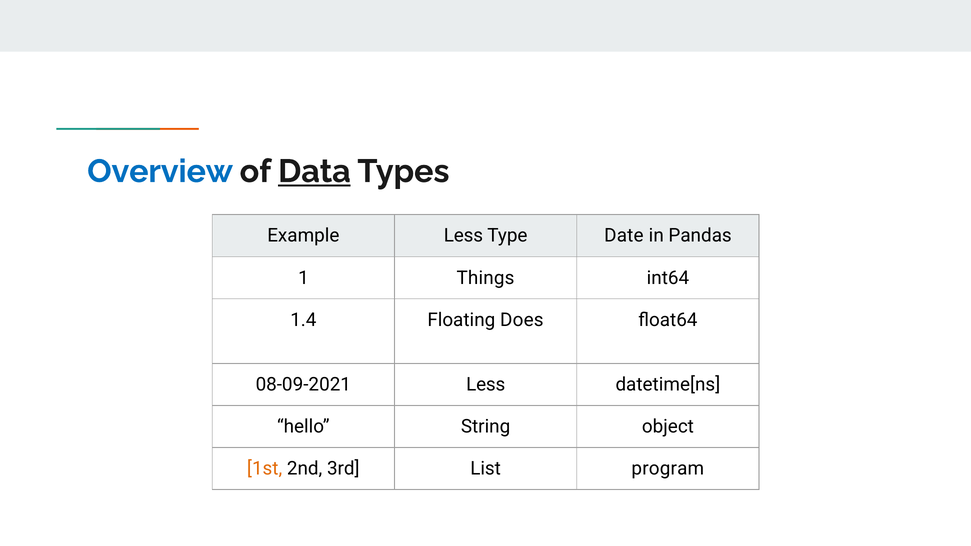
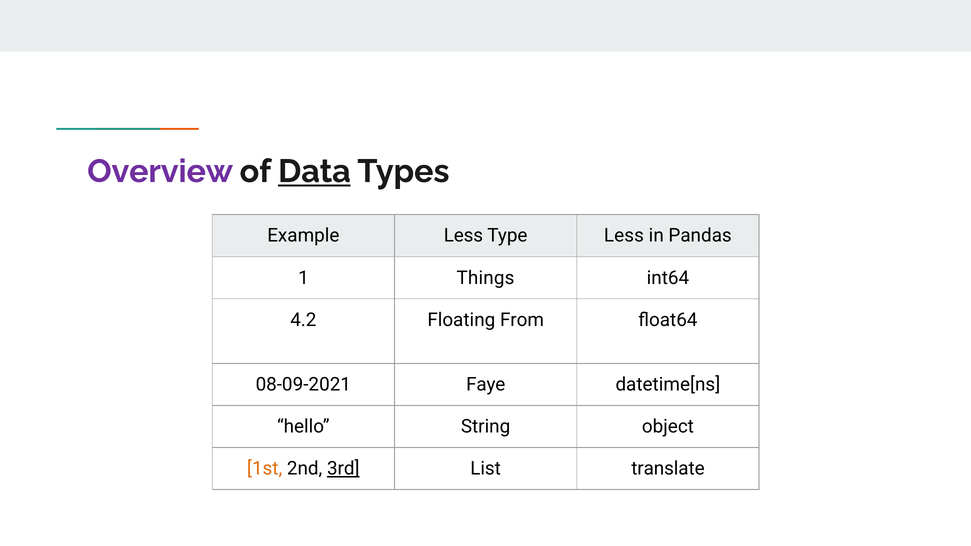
Overview colour: blue -> purple (160, 171)
Type Date: Date -> Less (624, 236)
1.4: 1.4 -> 4.2 (303, 320)
Does: Does -> From (522, 320)
08-09-2021 Less: Less -> Faye (486, 385)
3rd underline: none -> present (343, 469)
program: program -> translate (668, 469)
